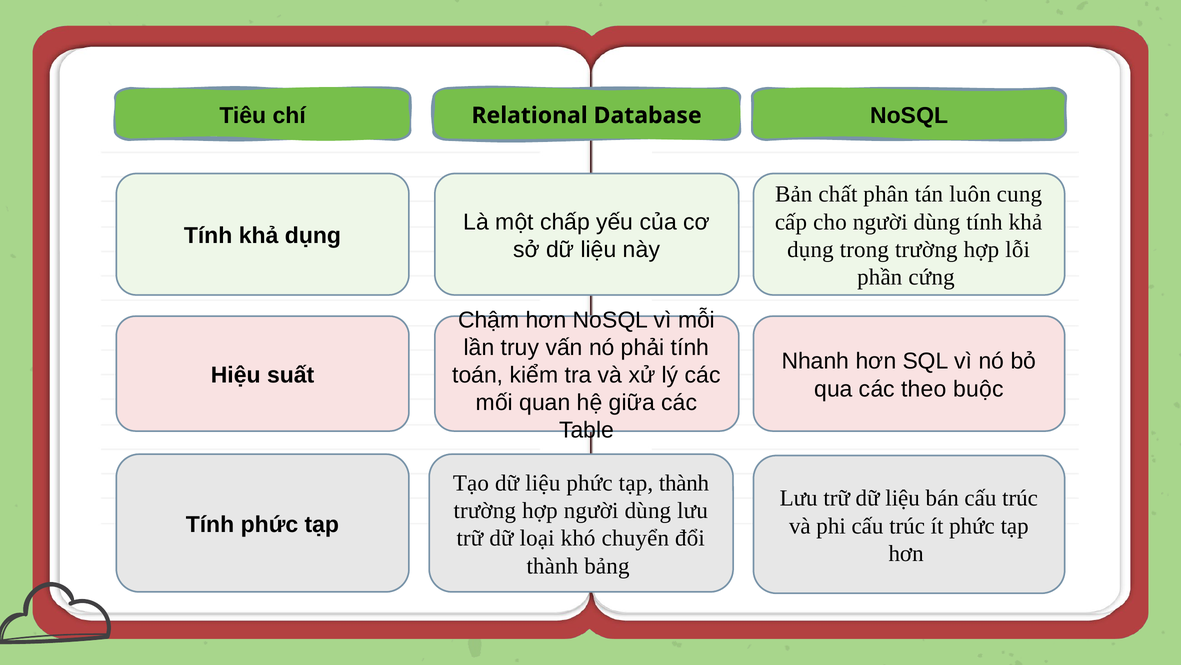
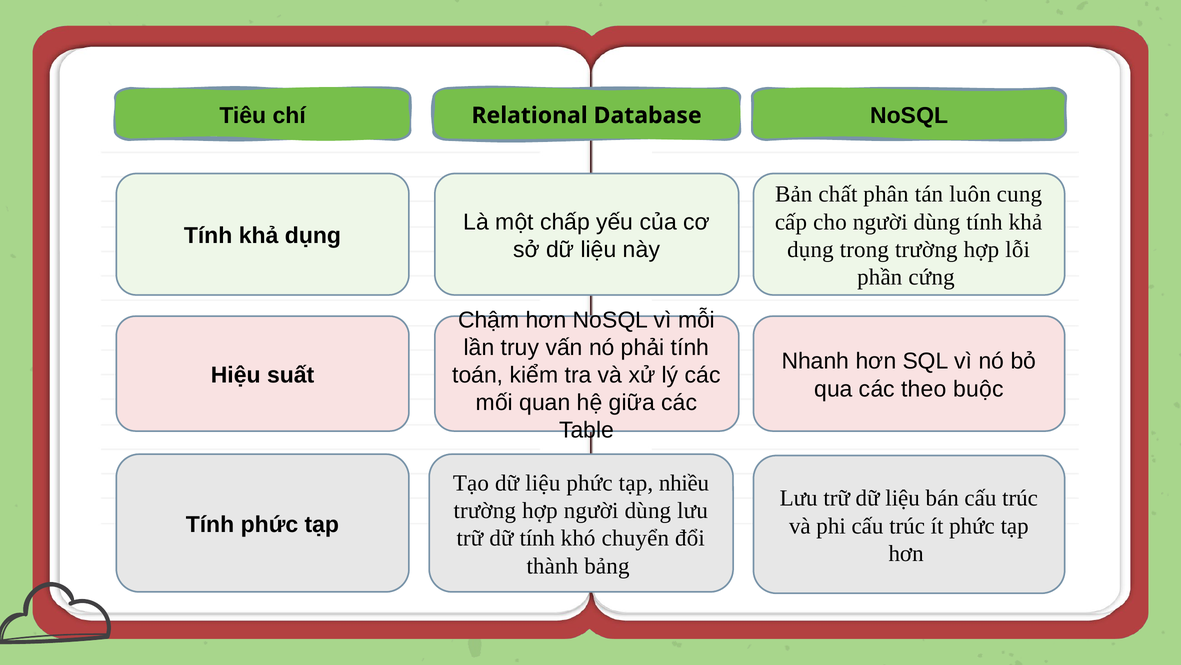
tạp thành: thành -> nhiều (684, 483)
dữ loại: loại -> tính (537, 538)
